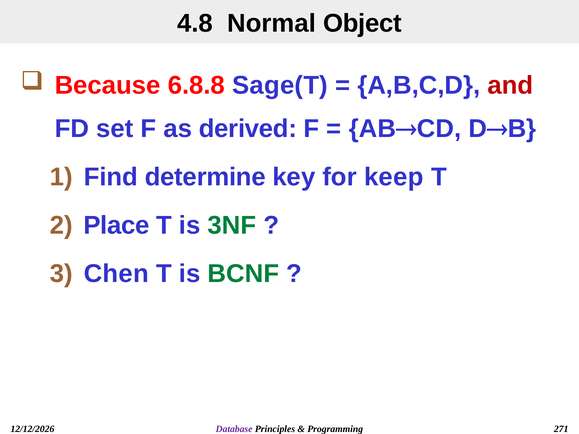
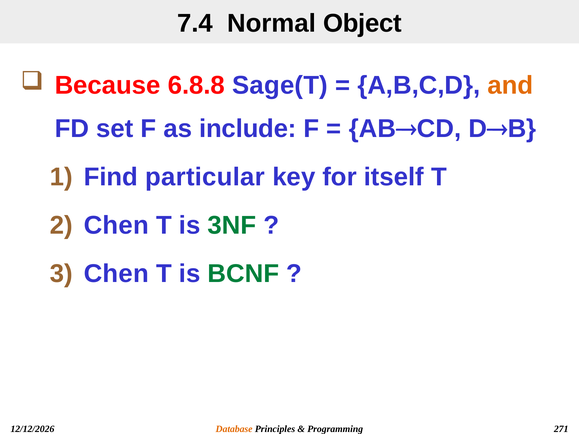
4.8: 4.8 -> 7.4 (195, 23)
and colour: red -> orange (510, 85)
derived: derived -> include (248, 129)
determine: determine -> particular (205, 177)
keep: keep -> itself (394, 177)
Place: Place -> Chen (116, 225)
Database colour: purple -> orange (234, 429)
